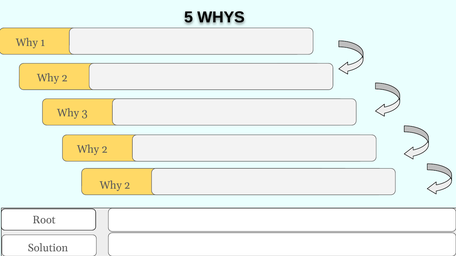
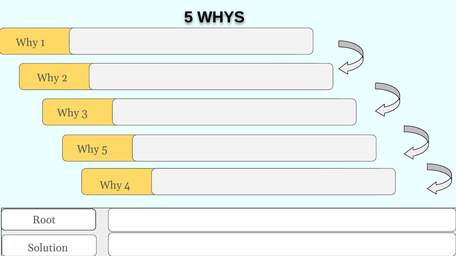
2: 2 -> 5 (105, 149)
2: 2 -> 4 (127, 186)
